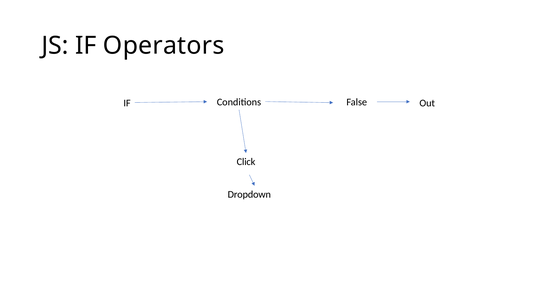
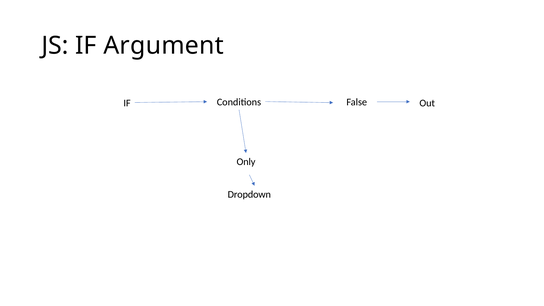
Operators: Operators -> Argument (164, 46)
Click: Click -> Only (246, 162)
